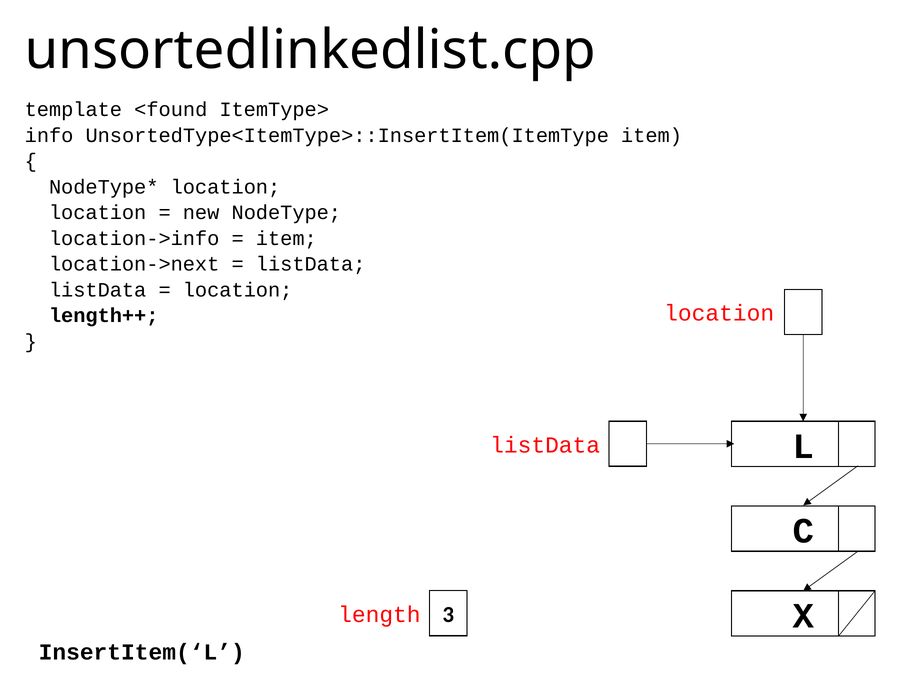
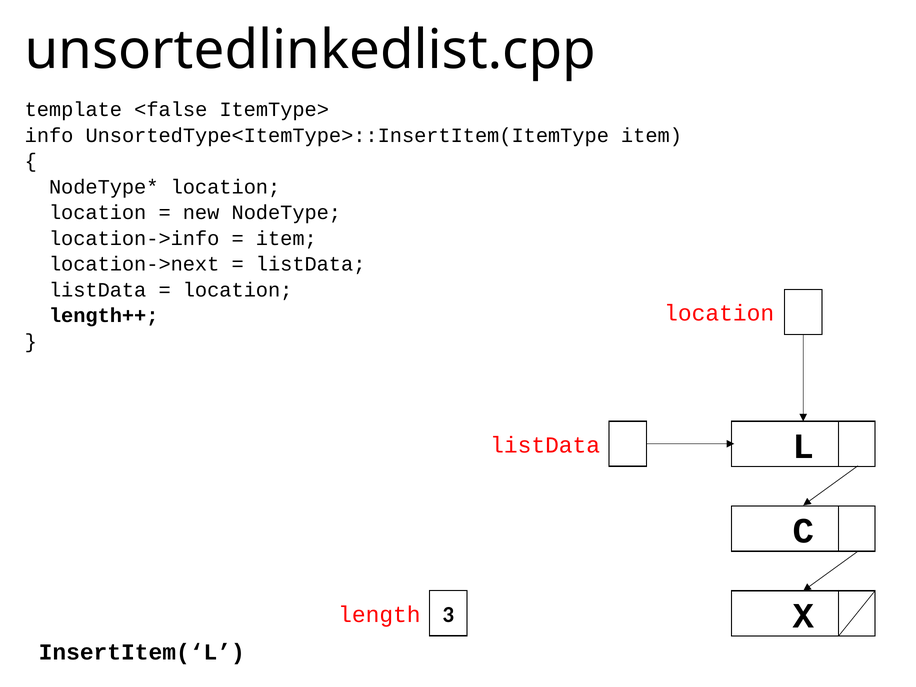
<found: <found -> <false (171, 110)
